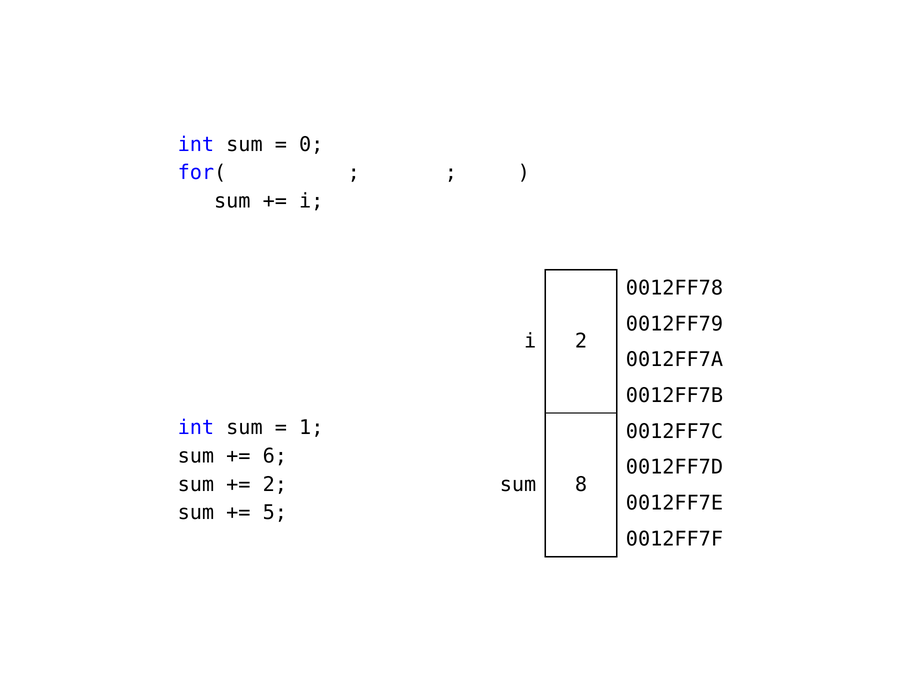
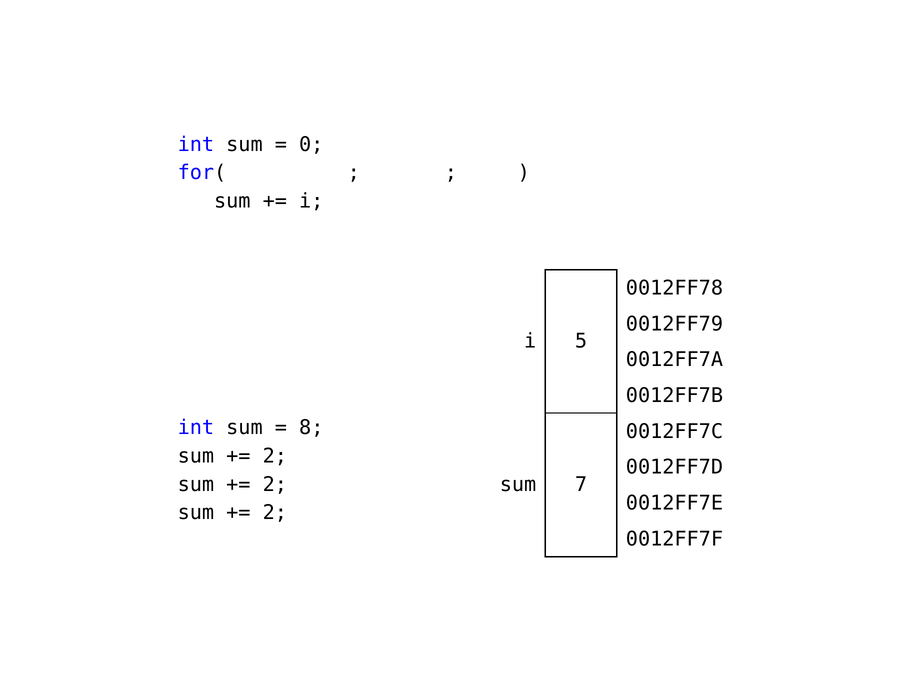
i 2: 2 -> 5 (581, 341)
1: 1 -> 8 (311, 428)
6: 6 -> 2 (275, 456)
8: 8 -> 7 (581, 485)
5: 5 -> 2 (275, 513)
